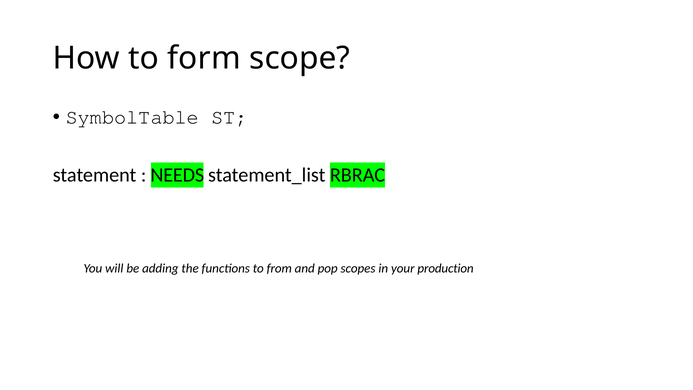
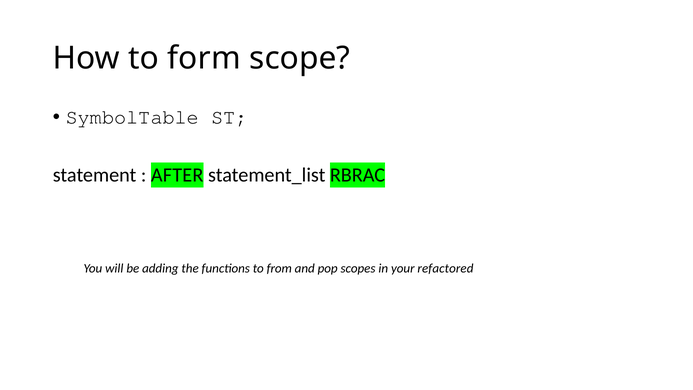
NEEDS: NEEDS -> AFTER (177, 175)
production: production -> refactored (445, 268)
